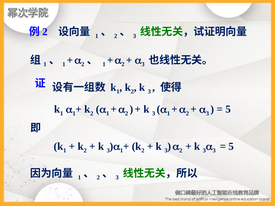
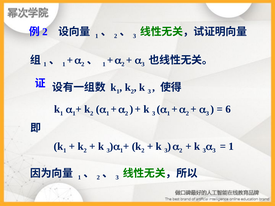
5: 5 -> 6 (228, 109)
5: 5 -> 1 (231, 146)
